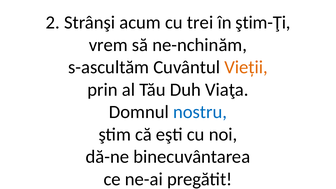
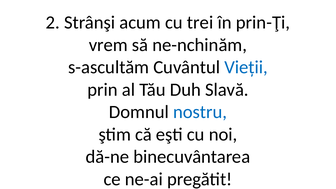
ştim-Ţi: ştim-Ţi -> prin-Ţi (263, 22)
Vieții colour: orange -> blue (246, 67)
Viaţa: Viaţa -> Slavă (227, 90)
